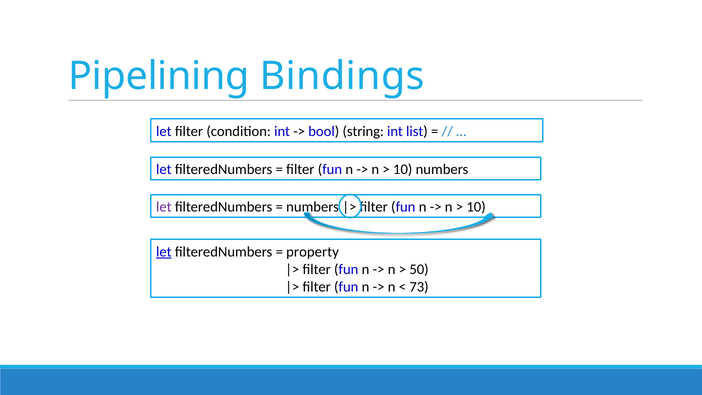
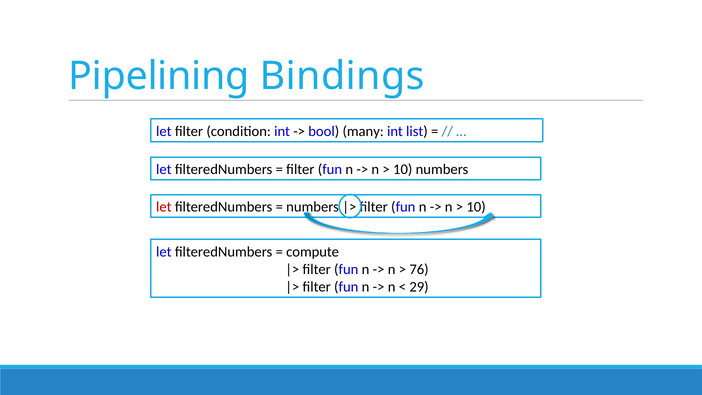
string: string -> many (363, 131)
let colour: purple -> red (164, 207)
let underline: present -> none (164, 252)
property: property -> compute (313, 252)
50: 50 -> 76 (419, 269)
73: 73 -> 29 (419, 287)
